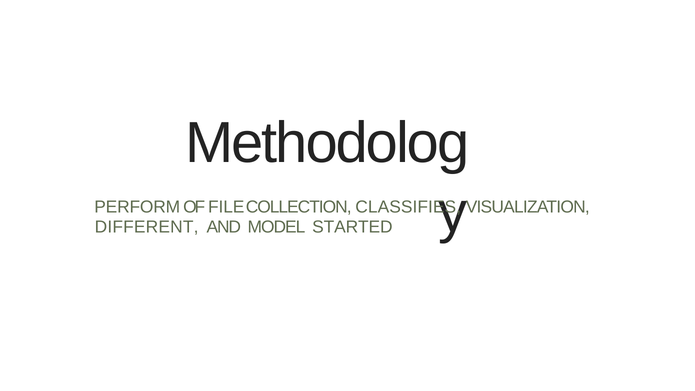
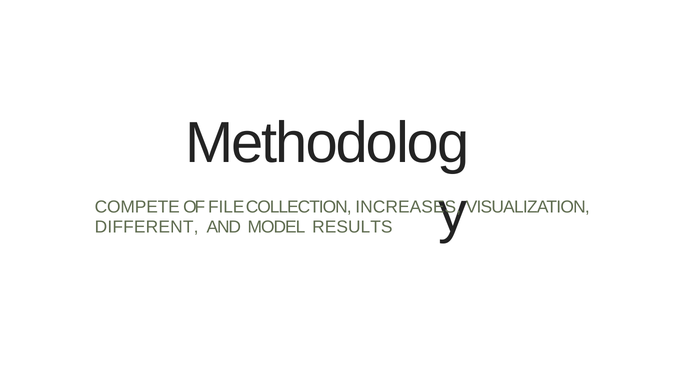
PERFORM: PERFORM -> COMPETE (137, 207)
CLASSIFIES: CLASSIFIES -> INCREASES (408, 207)
STARTED: STARTED -> RESULTS (352, 227)
